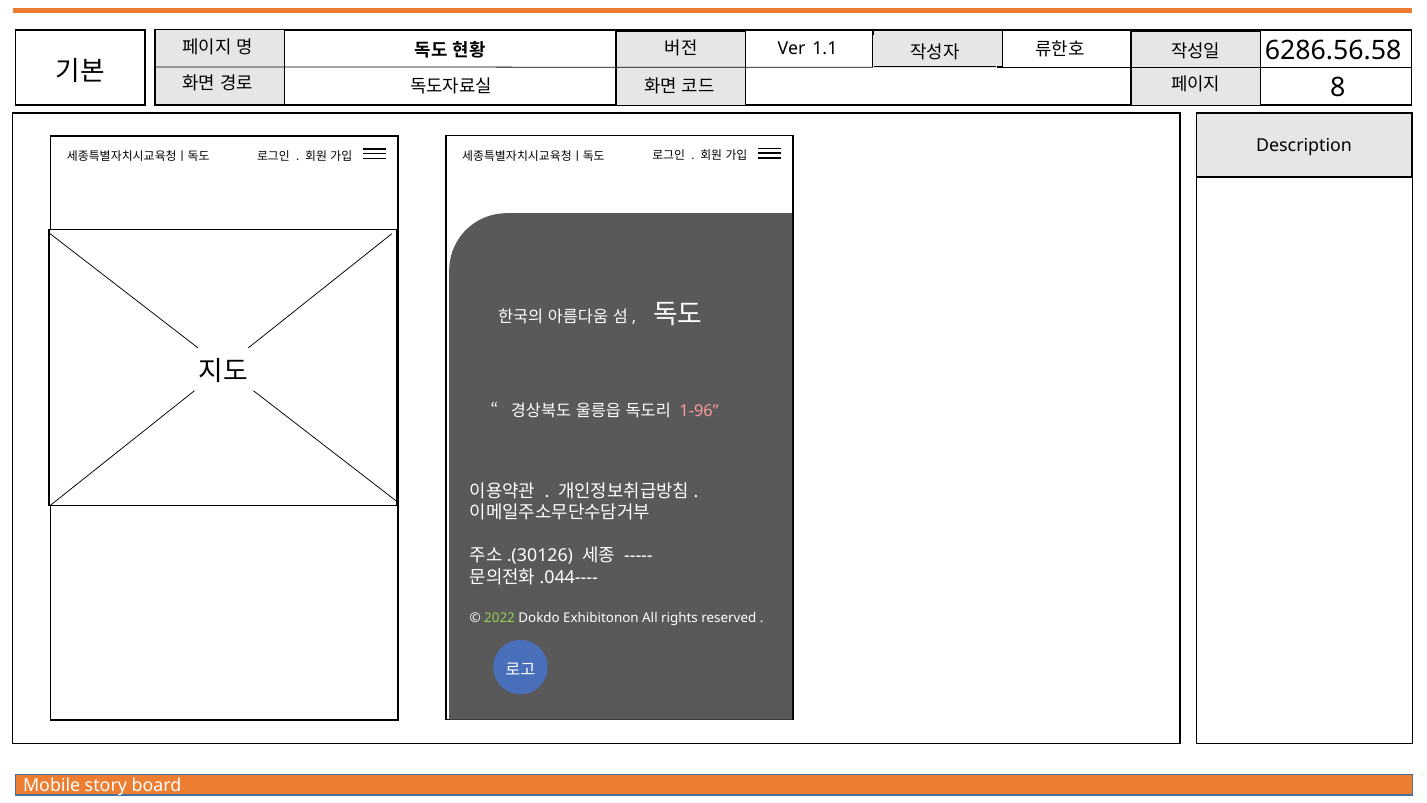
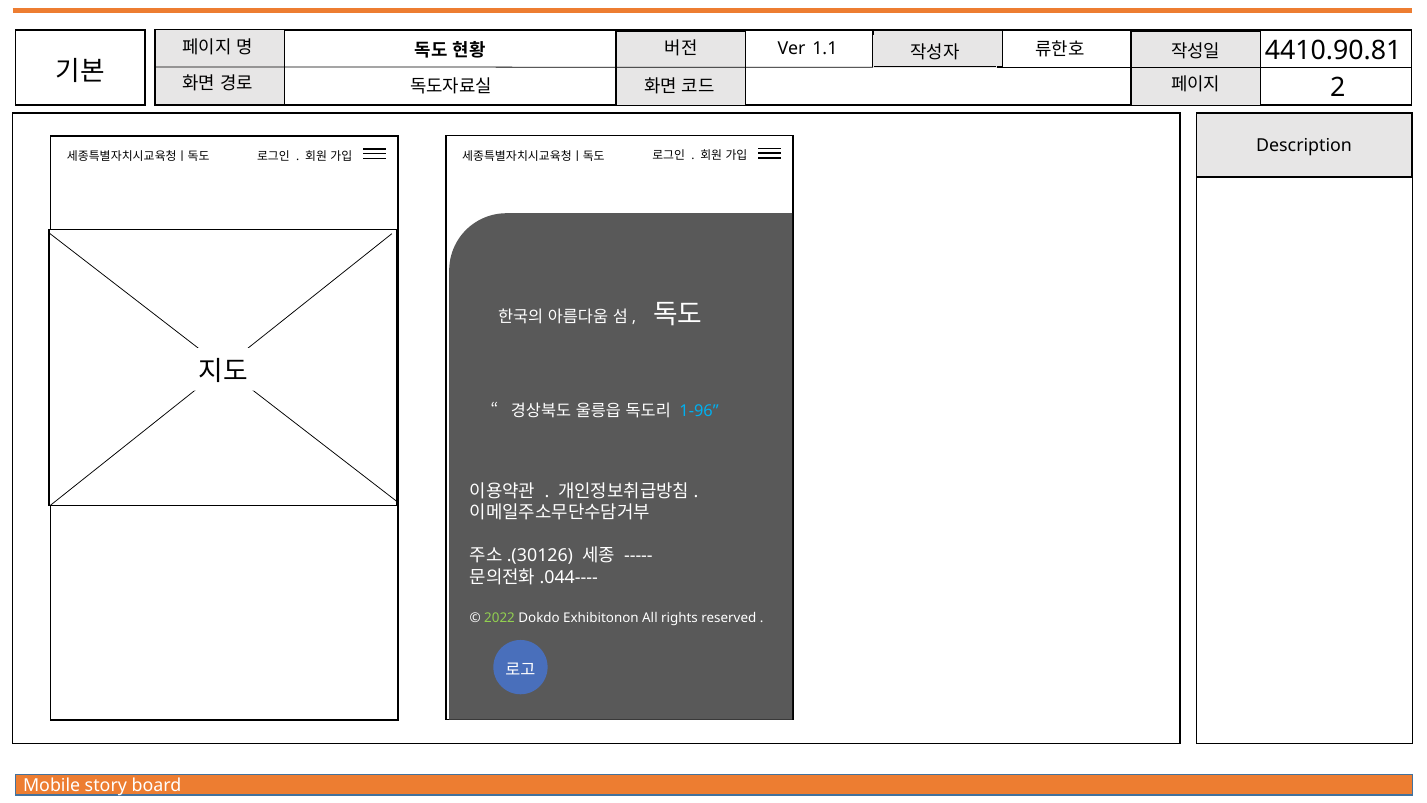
6286.56.58: 6286.56.58 -> 4410.90.81 (1333, 51)
8: 8 -> 2 (1338, 88)
1-96 colour: pink -> light blue (699, 411)
